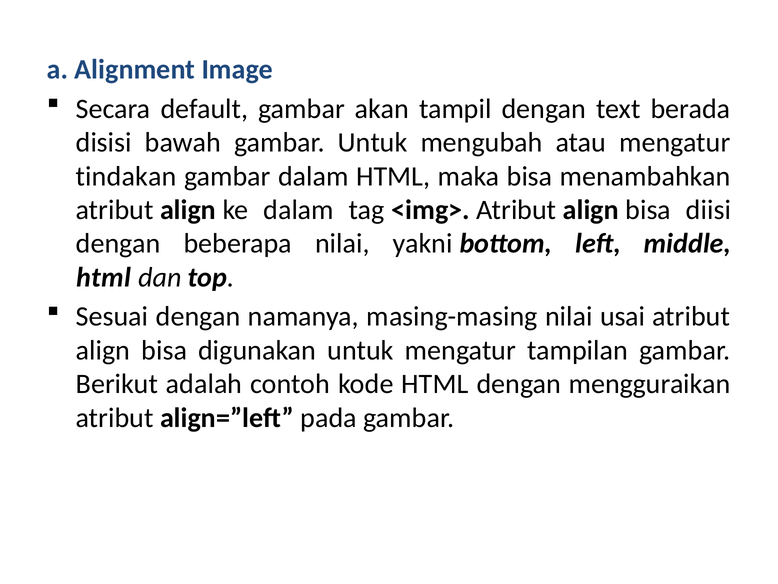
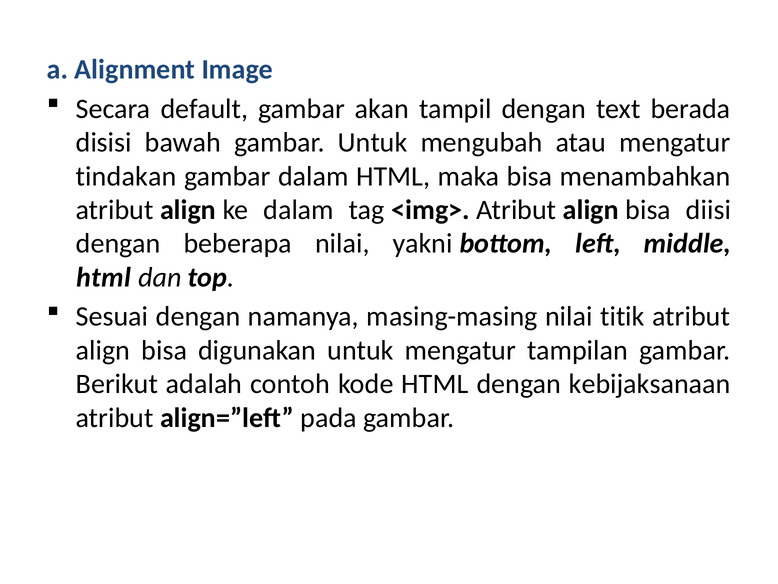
usai: usai -> titik (622, 316)
mengguraikan: mengguraikan -> kebijaksanaan (650, 384)
